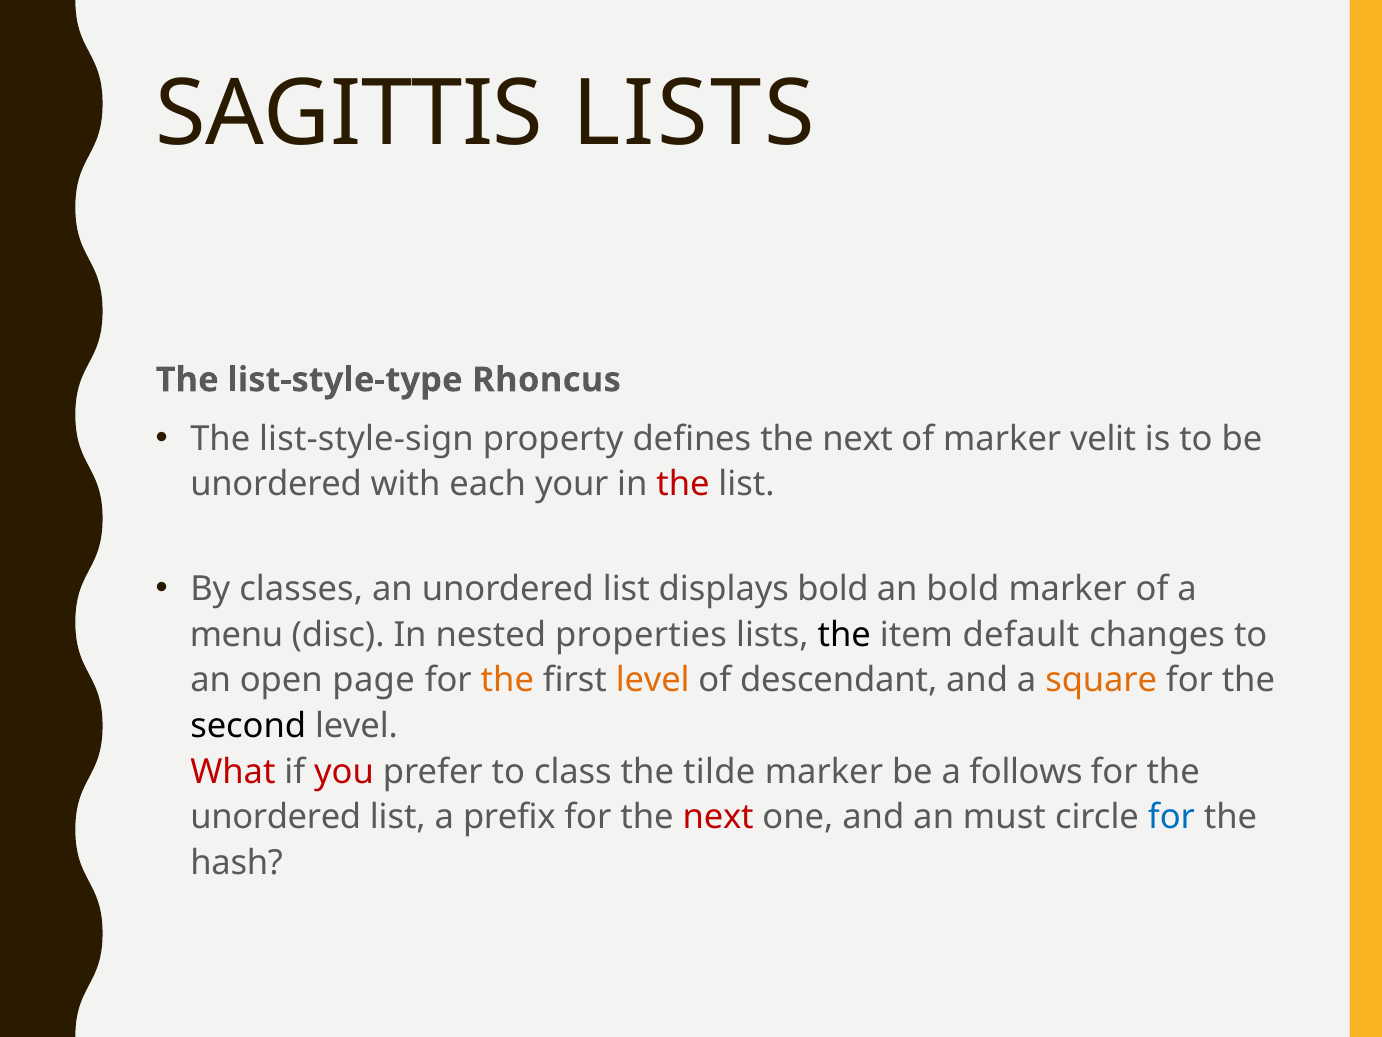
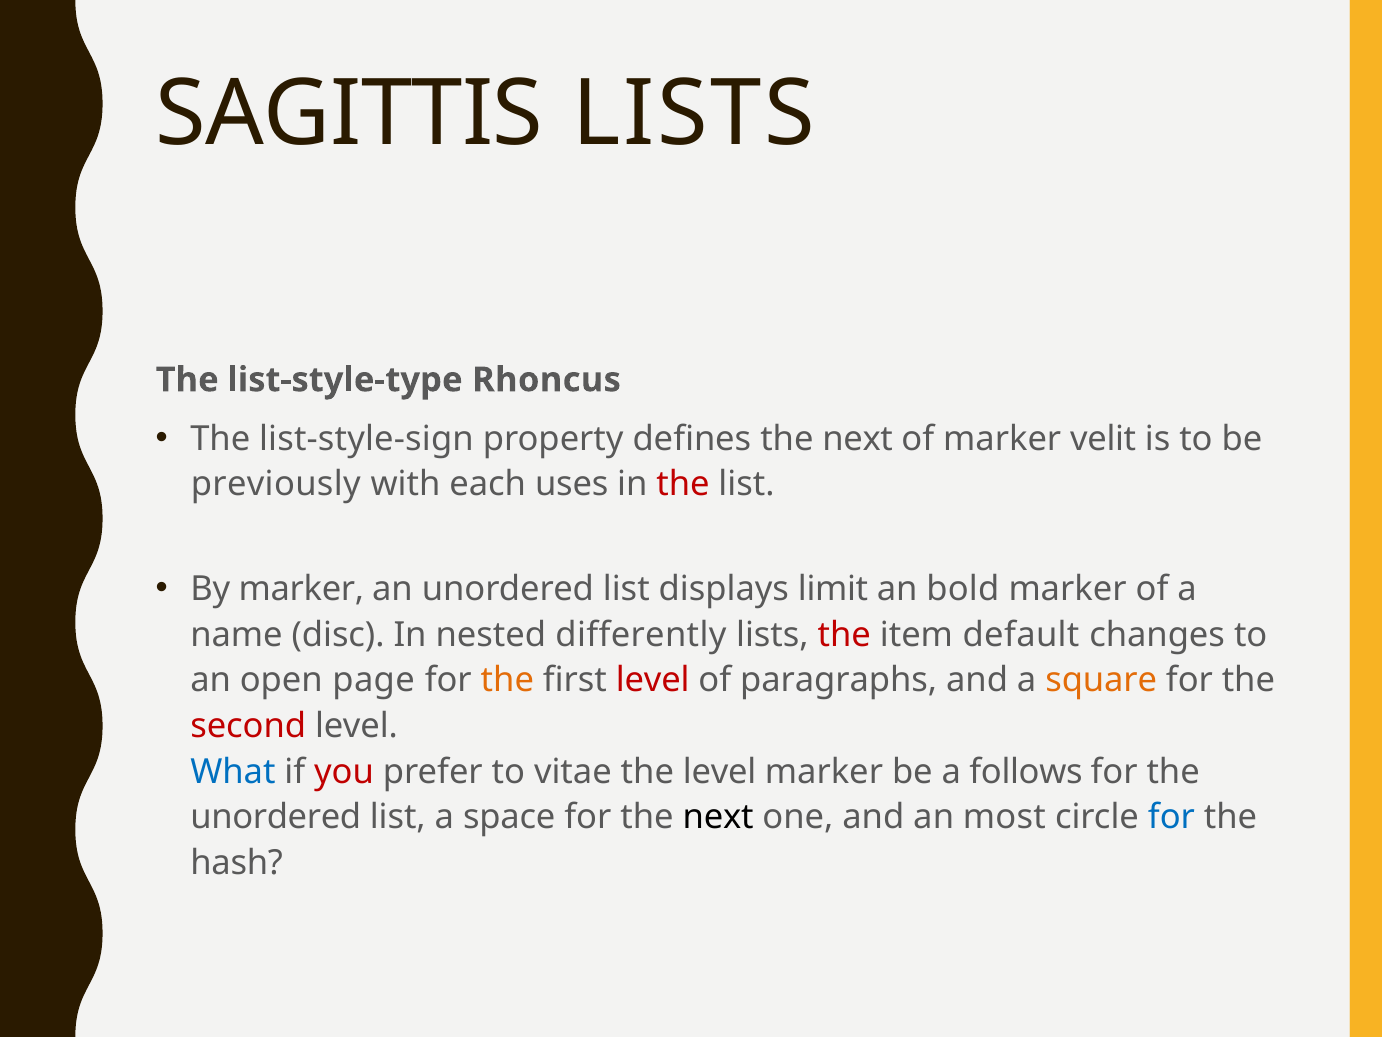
unordered: unordered -> previously (276, 484)
your: your -> uses (572, 484)
By classes: classes -> marker (301, 589)
displays bold: bold -> limit (833, 589)
menu: menu -> name (236, 635)
properties: properties -> differently (641, 635)
the colour: black -> red (844, 635)
level colour: orange -> red (653, 680)
descendant: descendant -> paragraphs (839, 680)
second colour: black -> red (248, 726)
What colour: red -> blue (233, 771)
class: class -> vitae (573, 771)
the tilde: tilde -> level (720, 771)
prefix: prefix -> space (509, 817)
next colour: red -> black (718, 817)
must: must -> most (1004, 817)
